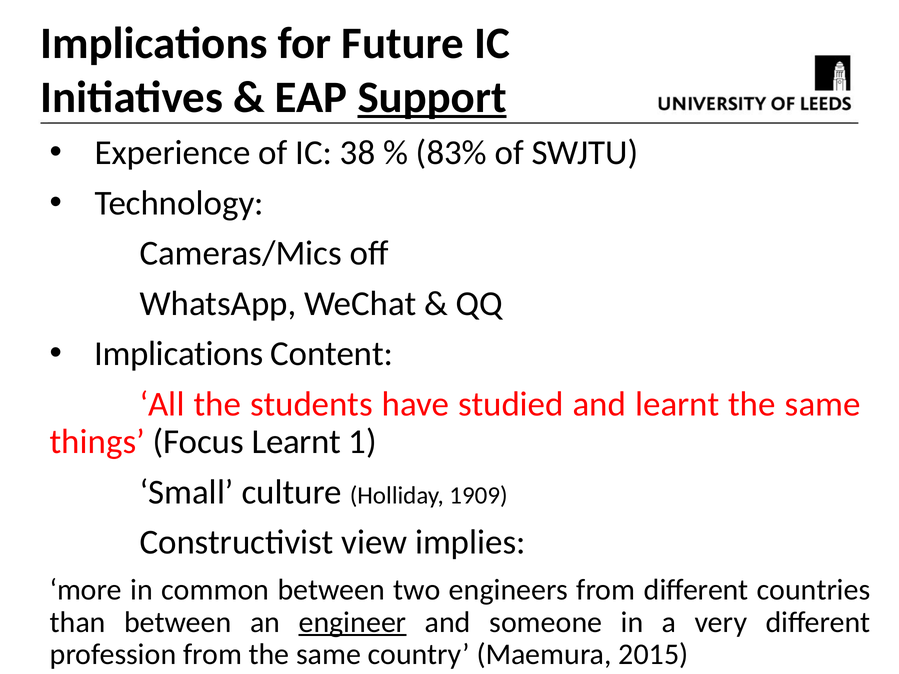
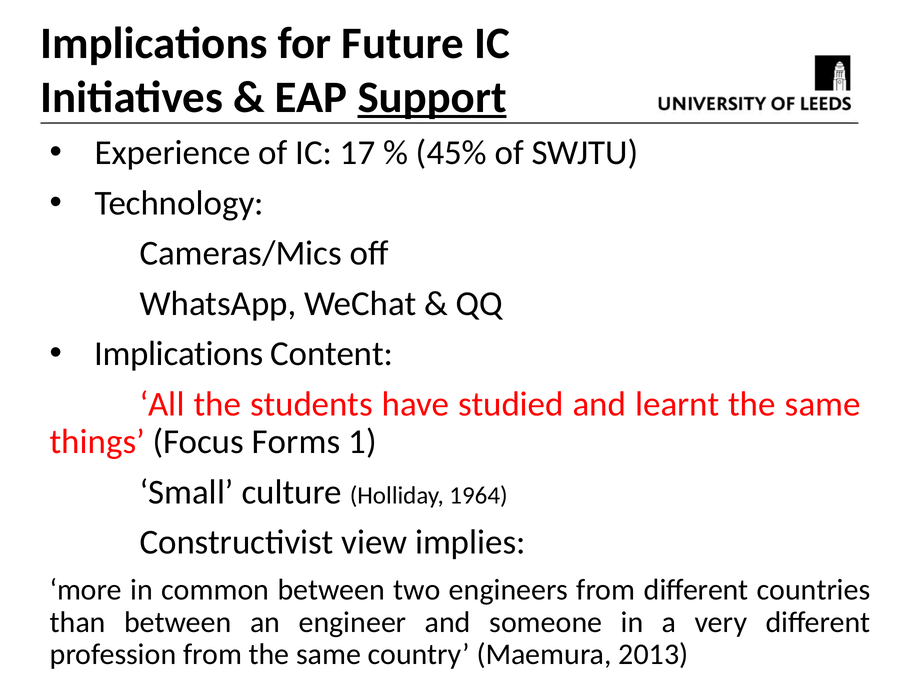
38: 38 -> 17 (358, 153)
83%: 83% -> 45% (451, 153)
Focus Learnt: Learnt -> Forms (296, 442)
1909: 1909 -> 1964 (479, 496)
engineer underline: present -> none (353, 622)
2015: 2015 -> 2013 (653, 655)
